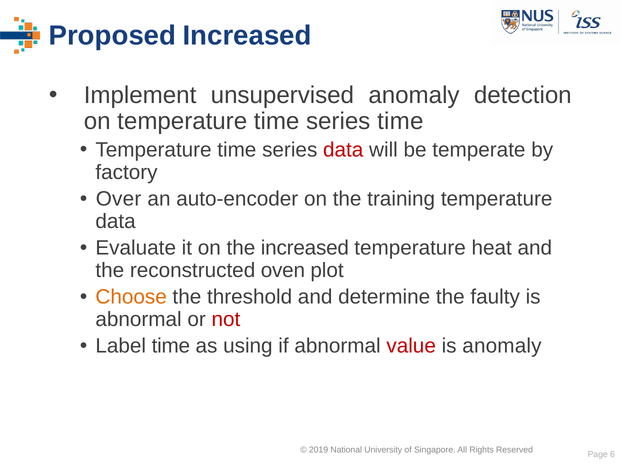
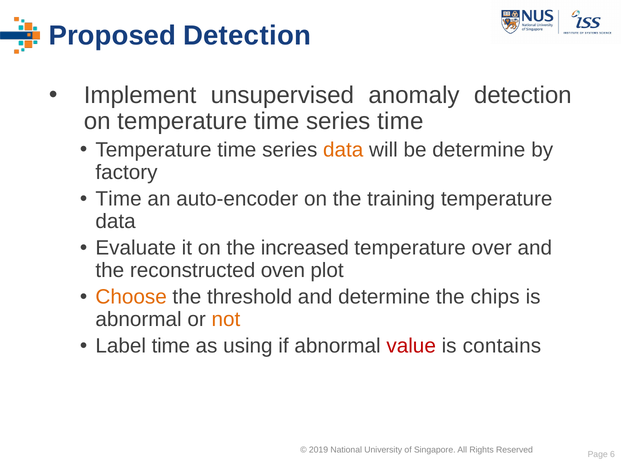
Proposed Increased: Increased -> Detection (247, 35)
data colour: red -> orange (343, 150)
be temperate: temperate -> determine (479, 150)
Over: Over -> Time (119, 199)
heat: heat -> over (492, 248)
faulty: faulty -> chips (495, 297)
not colour: red -> orange (226, 319)
is anomaly: anomaly -> contains (502, 346)
